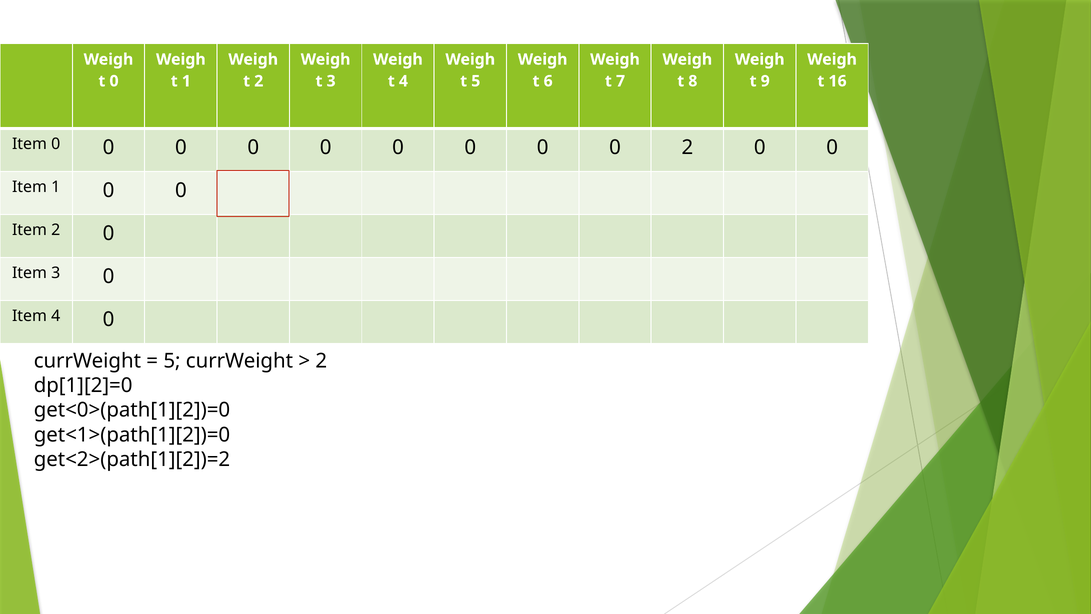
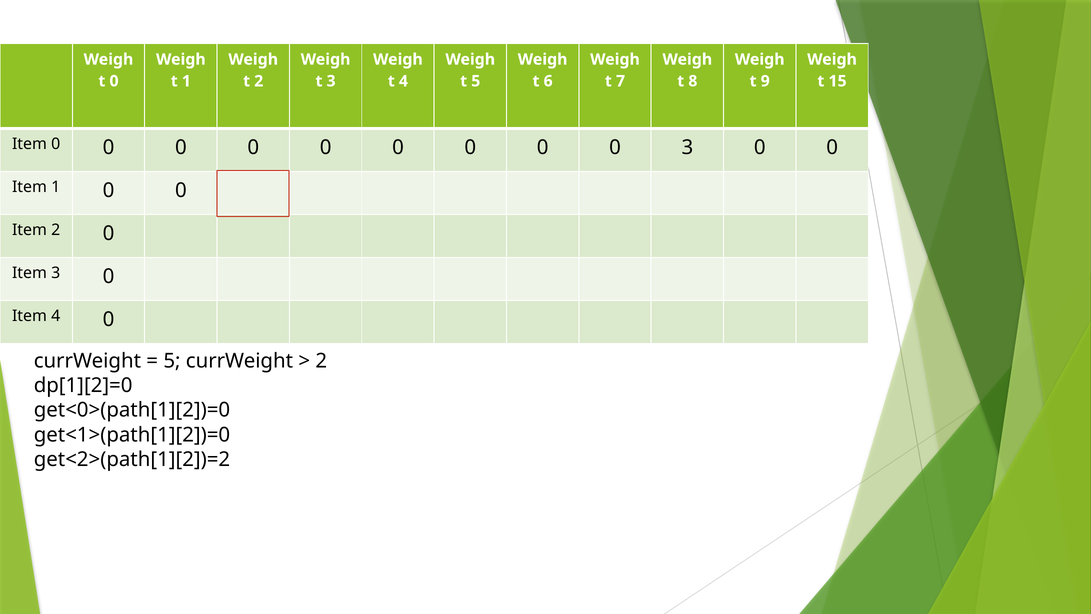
16: 16 -> 15 (838, 81)
0 2: 2 -> 3 (687, 147)
